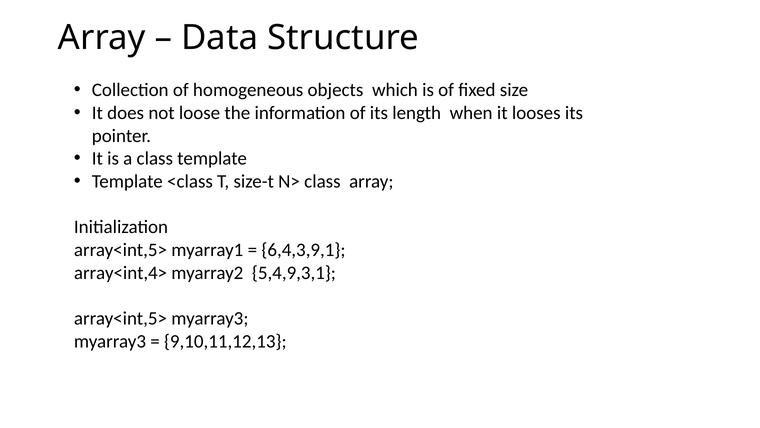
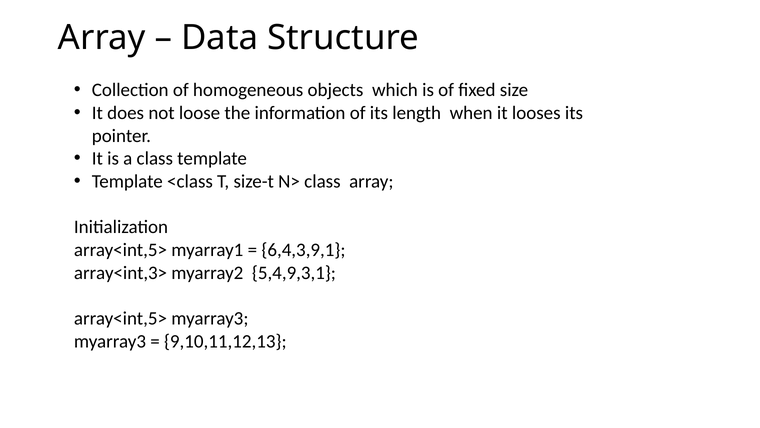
array<int,4>: array<int,4> -> array<int,3> (121, 273)
